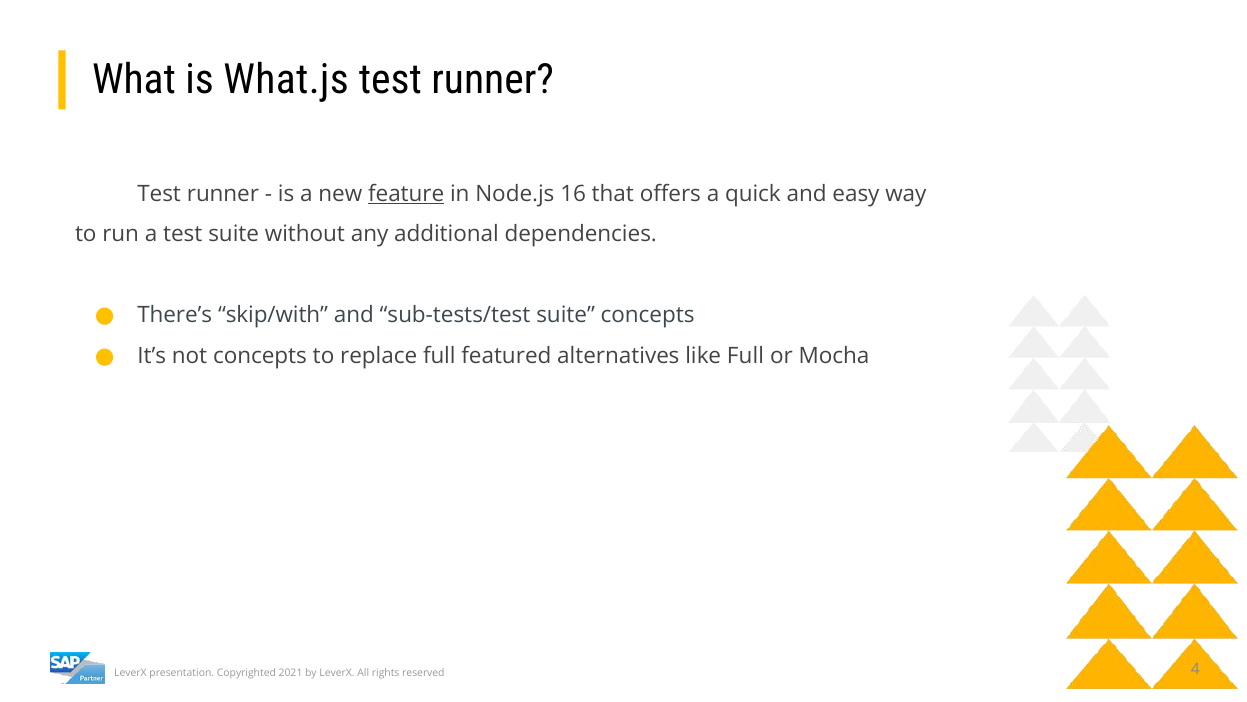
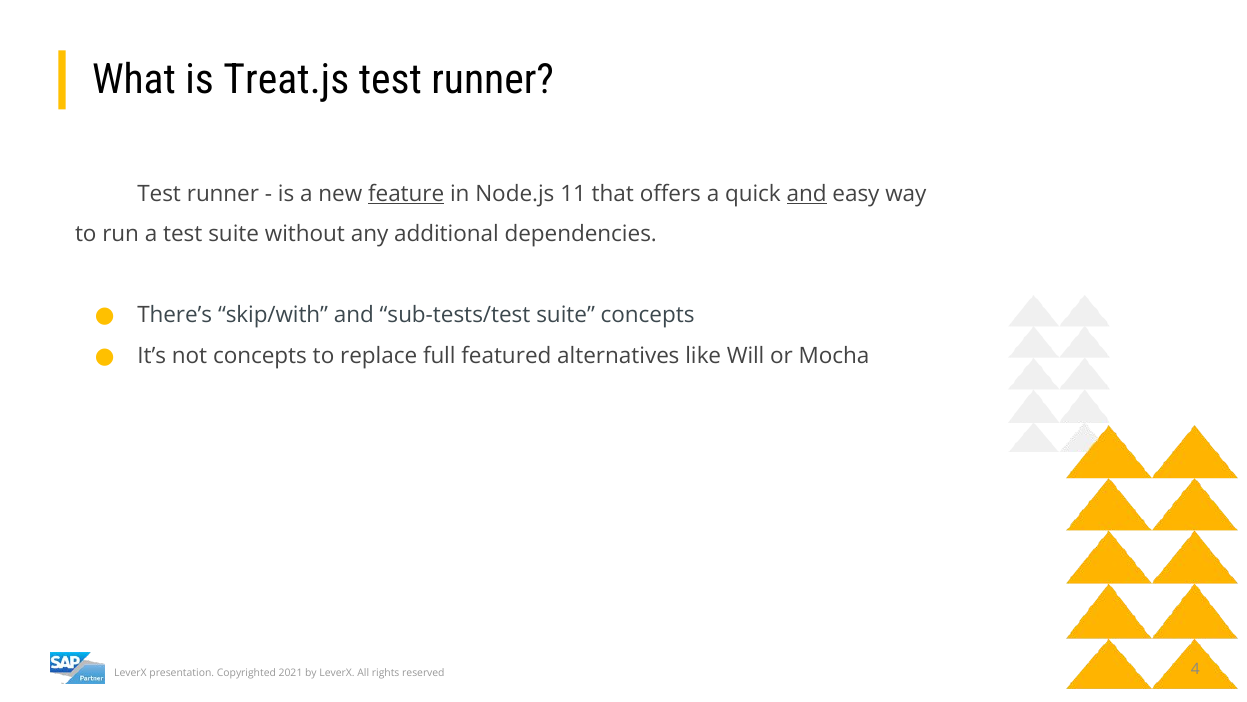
What.js: What.js -> Treat.js (286, 80)
16: 16 -> 11 (573, 194)
and underline: none -> present (807, 194)
like Full: Full -> Will (746, 356)
